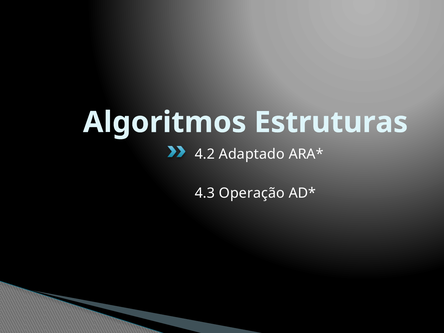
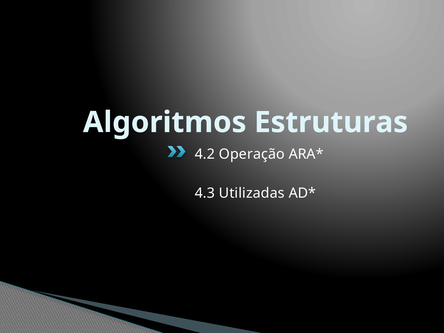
Adaptado: Adaptado -> Operação (252, 154)
Operação: Operação -> Utilizadas (252, 193)
